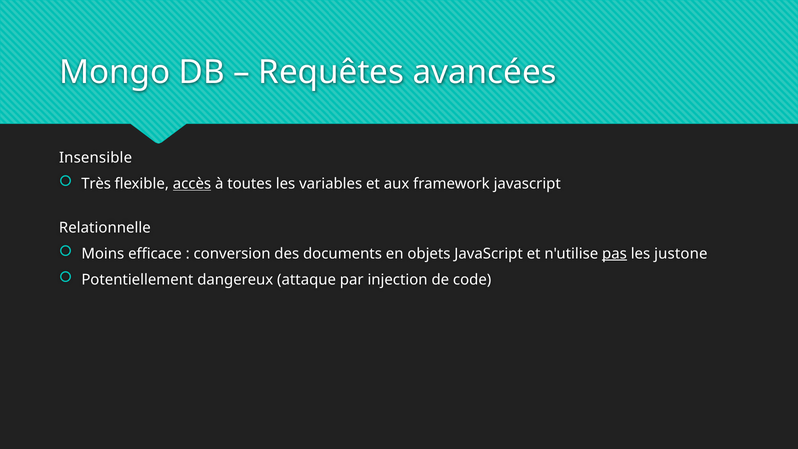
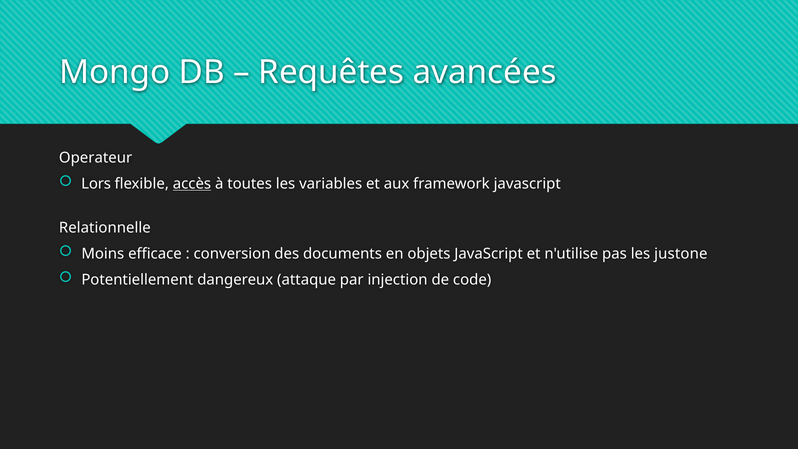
Insensible: Insensible -> Operateur (96, 158)
Très: Très -> Lors (96, 184)
pas underline: present -> none (614, 254)
